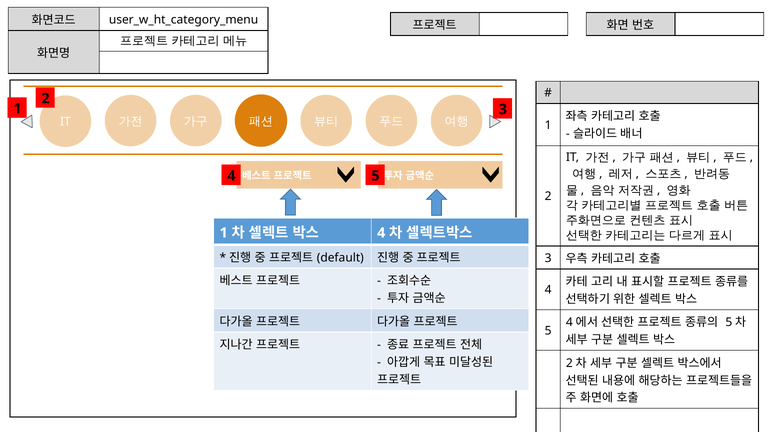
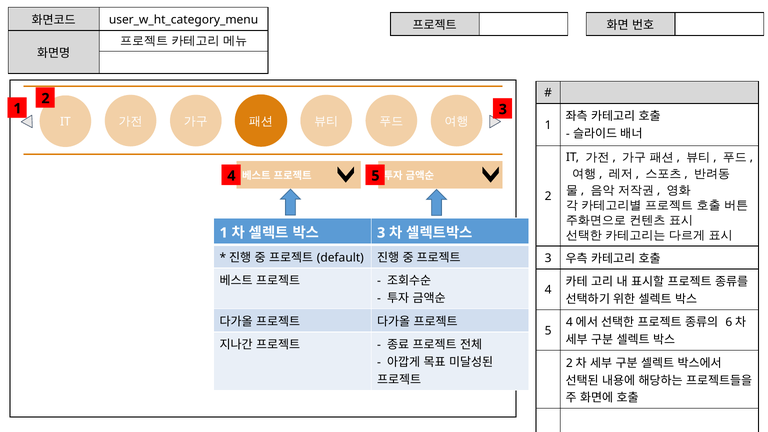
4: 4 -> 3 (381, 233)
5: 5 -> 6 (729, 322)
